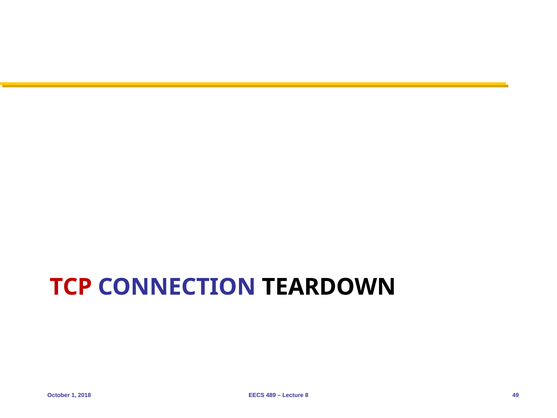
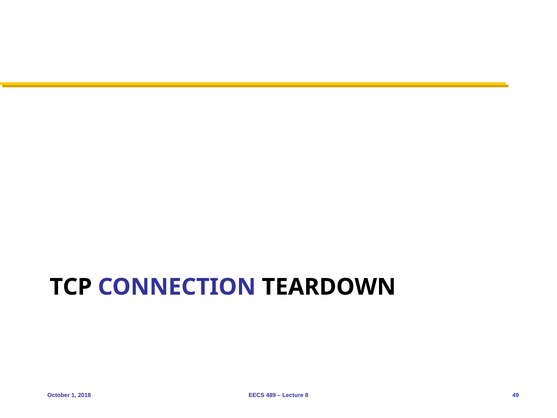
TCP colour: red -> black (71, 287)
